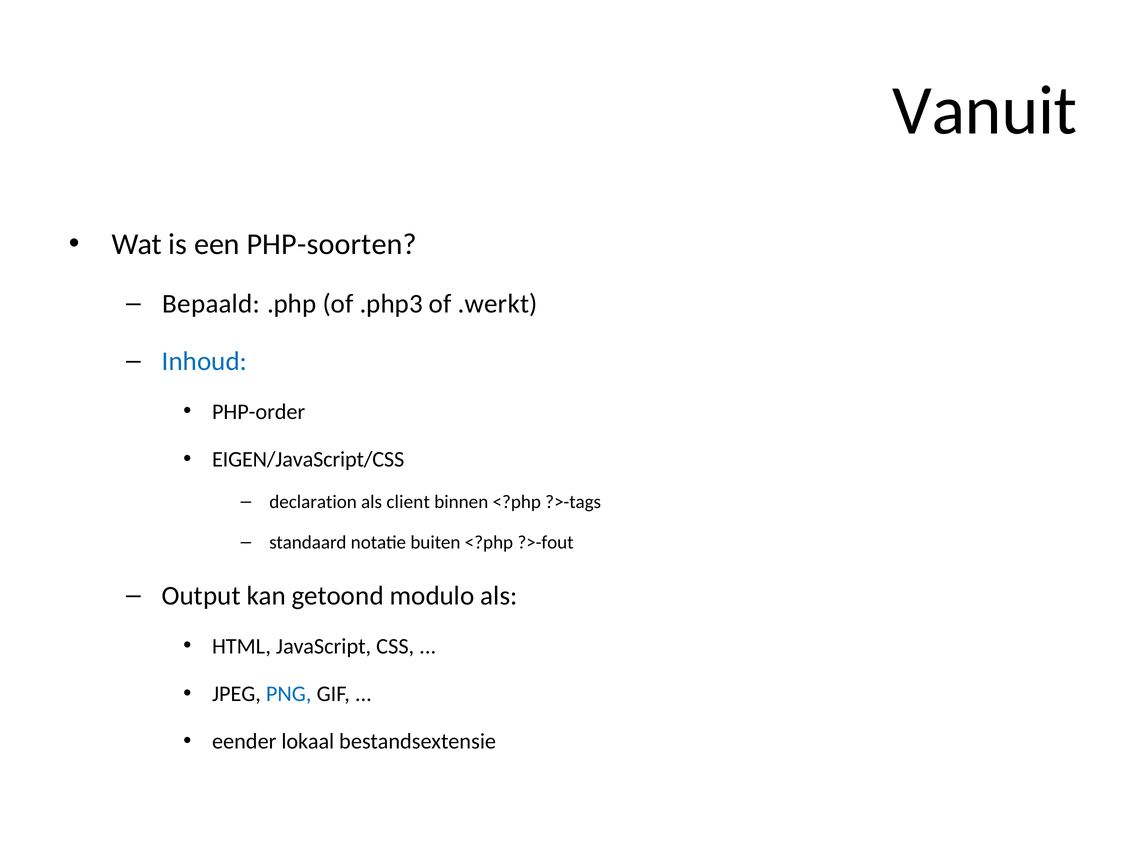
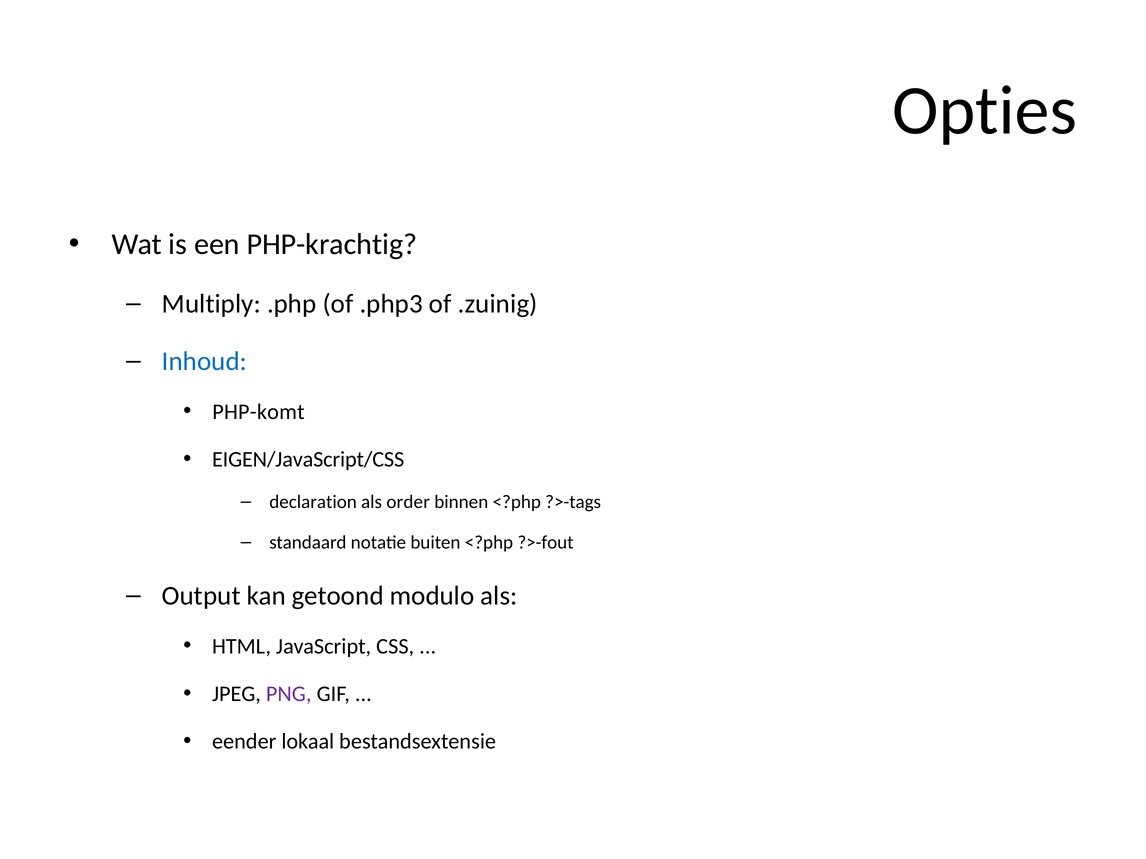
Vanuit: Vanuit -> Opties (985, 111)
PHP-soorten: PHP-soorten -> PHP-krachtig (332, 245)
Bepaald: Bepaald -> Multiply (211, 304)
.werkt: .werkt -> .zuinig (498, 304)
PHP-order: PHP-order -> PHP-komt (258, 412)
client: client -> order (408, 502)
PNG colour: blue -> purple (289, 694)
